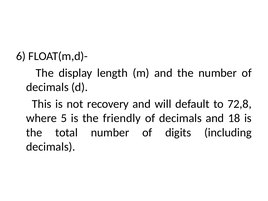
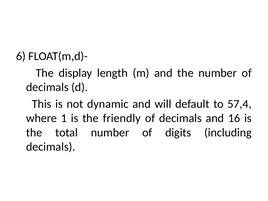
recovery: recovery -> dynamic (108, 104)
72,8: 72,8 -> 57,4 (240, 104)
5: 5 -> 1 (64, 118)
18: 18 -> 16 (234, 118)
